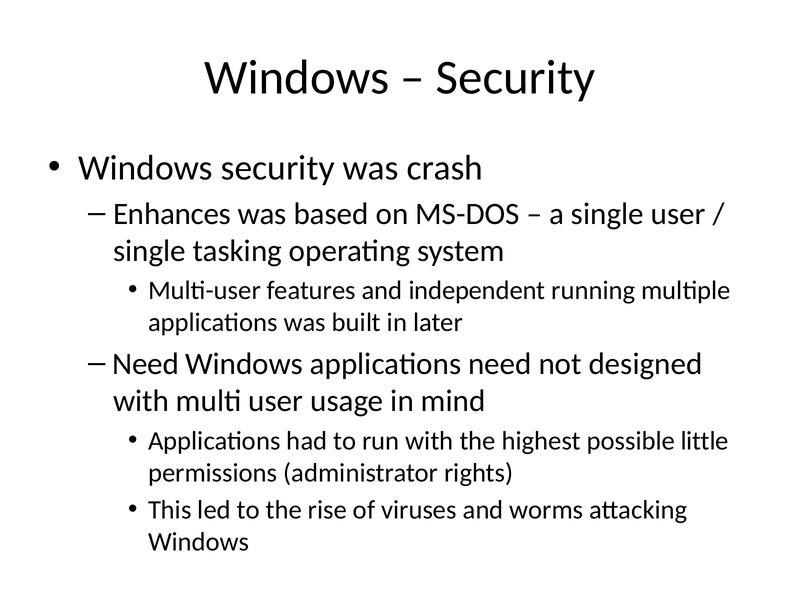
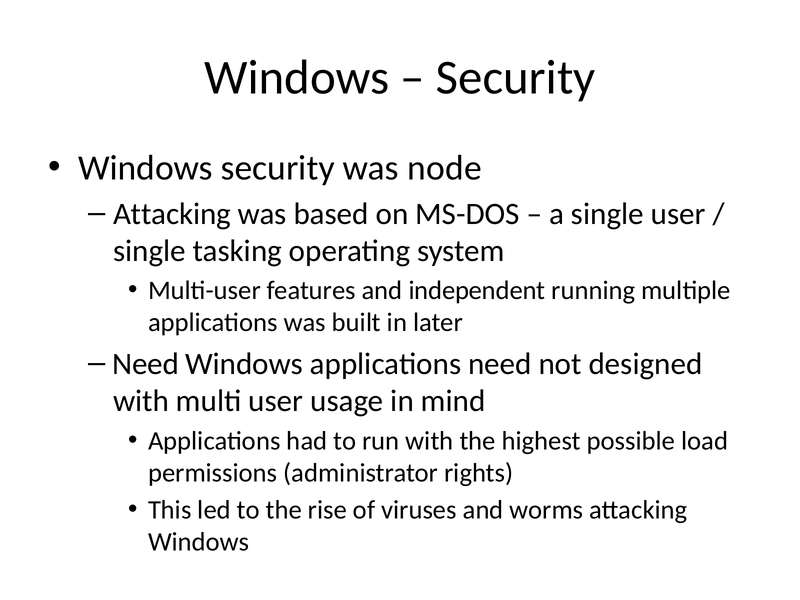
crash: crash -> node (445, 168)
Enhances: Enhances -> Attacking (172, 214)
little: little -> load (705, 441)
